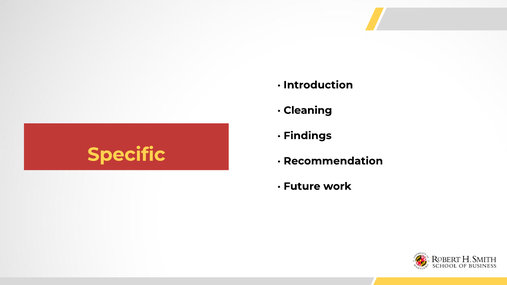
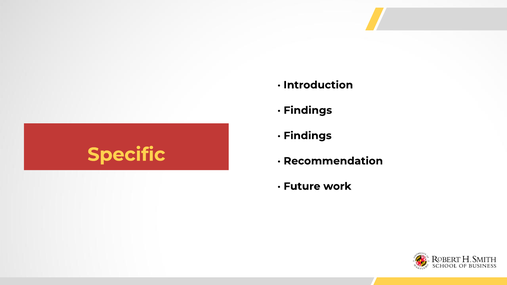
Cleaning: Cleaning -> Findings (308, 110)
